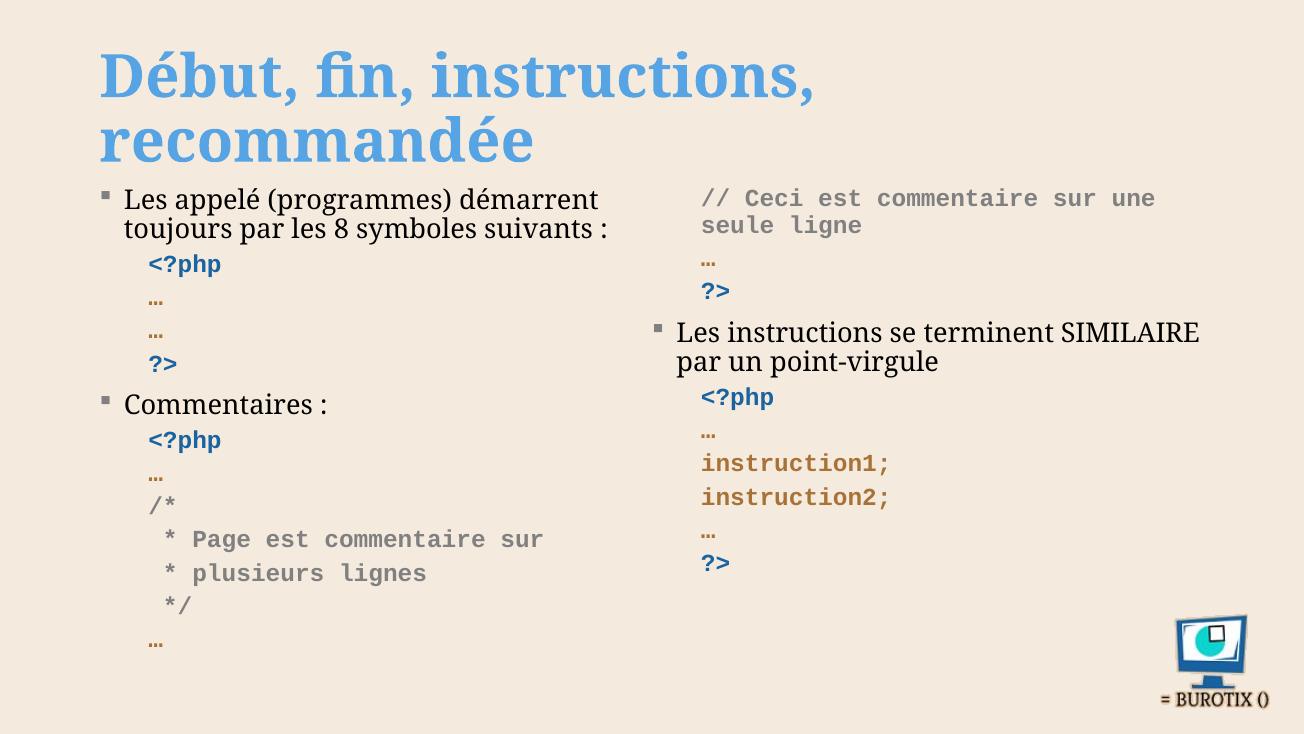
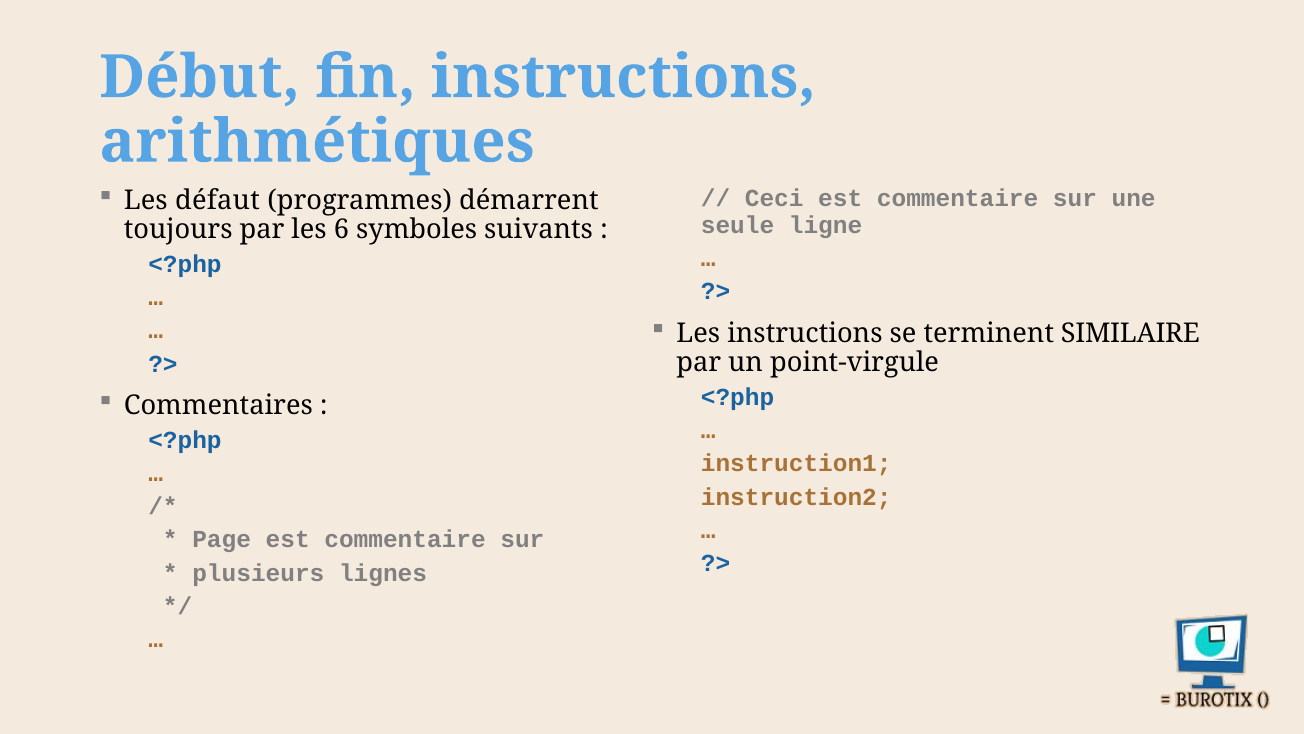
recommandée: recommandée -> arithmétiques (317, 142)
appelé: appelé -> défaut (217, 200)
8: 8 -> 6 (341, 230)
